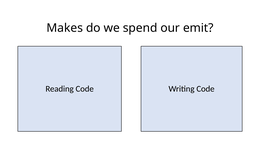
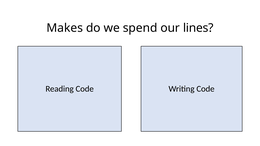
emit: emit -> lines (198, 28)
